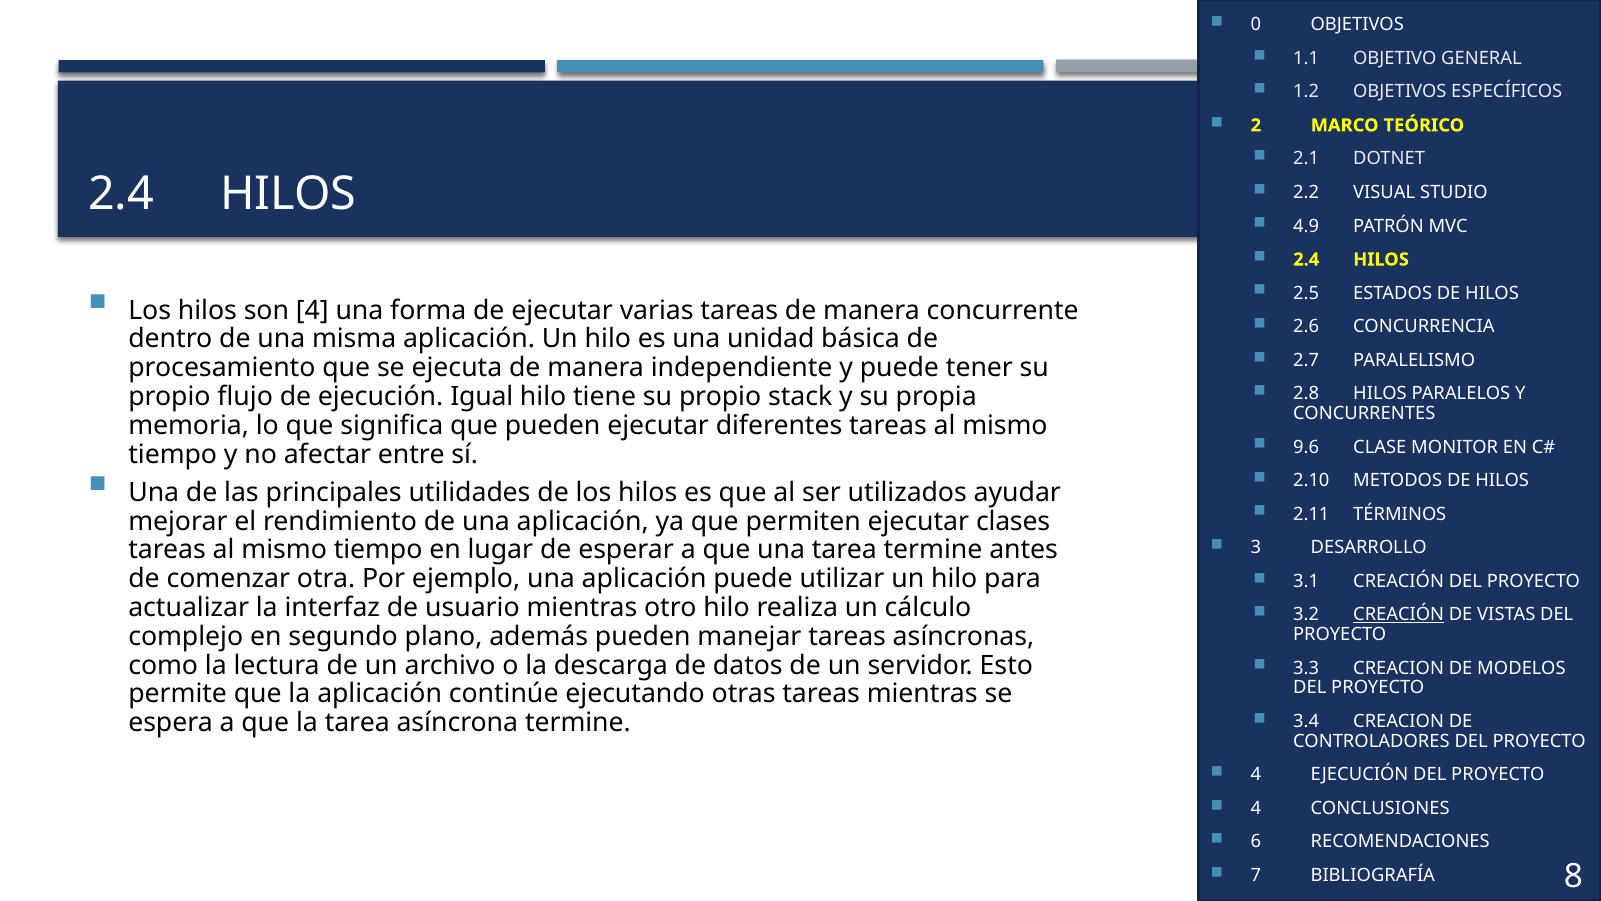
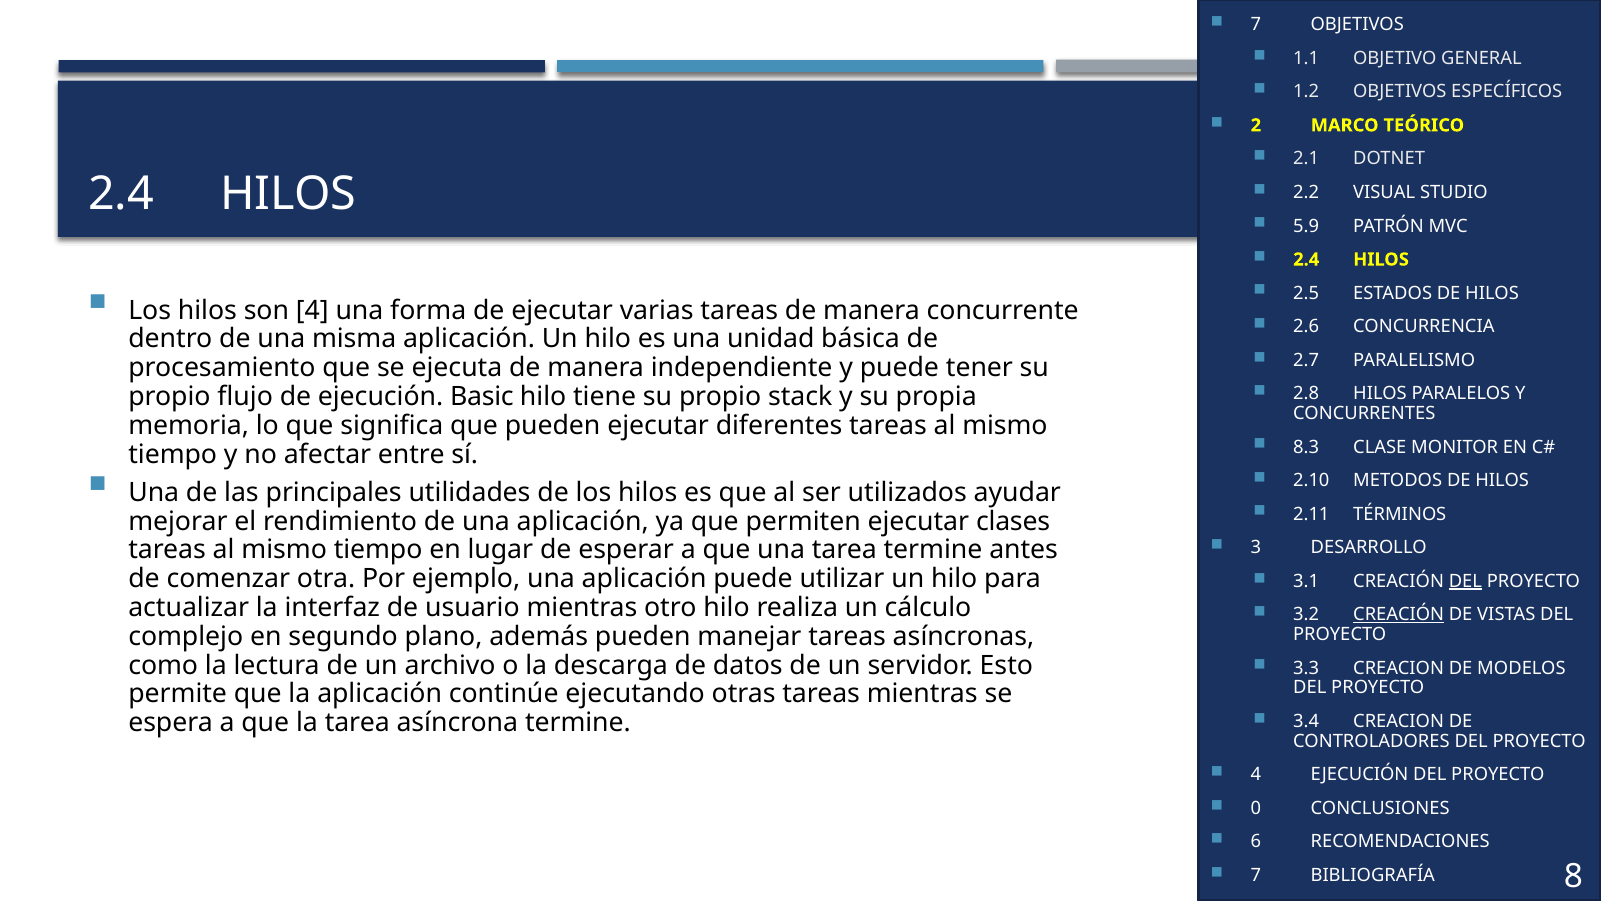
0: 0 -> 7 (1256, 25)
4.9: 4.9 -> 5.9 (1306, 226)
Igual: Igual -> Basic (482, 397)
9.6: 9.6 -> 8.3 (1306, 447)
DEL underline: none -> present (1465, 581)
4: 4 -> 0 (1256, 808)
